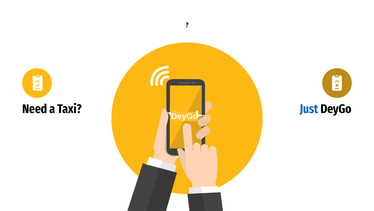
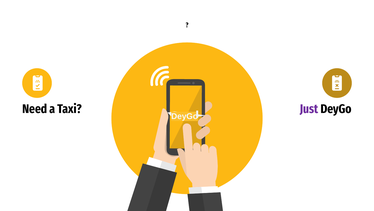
Just colour: blue -> purple (309, 109)
